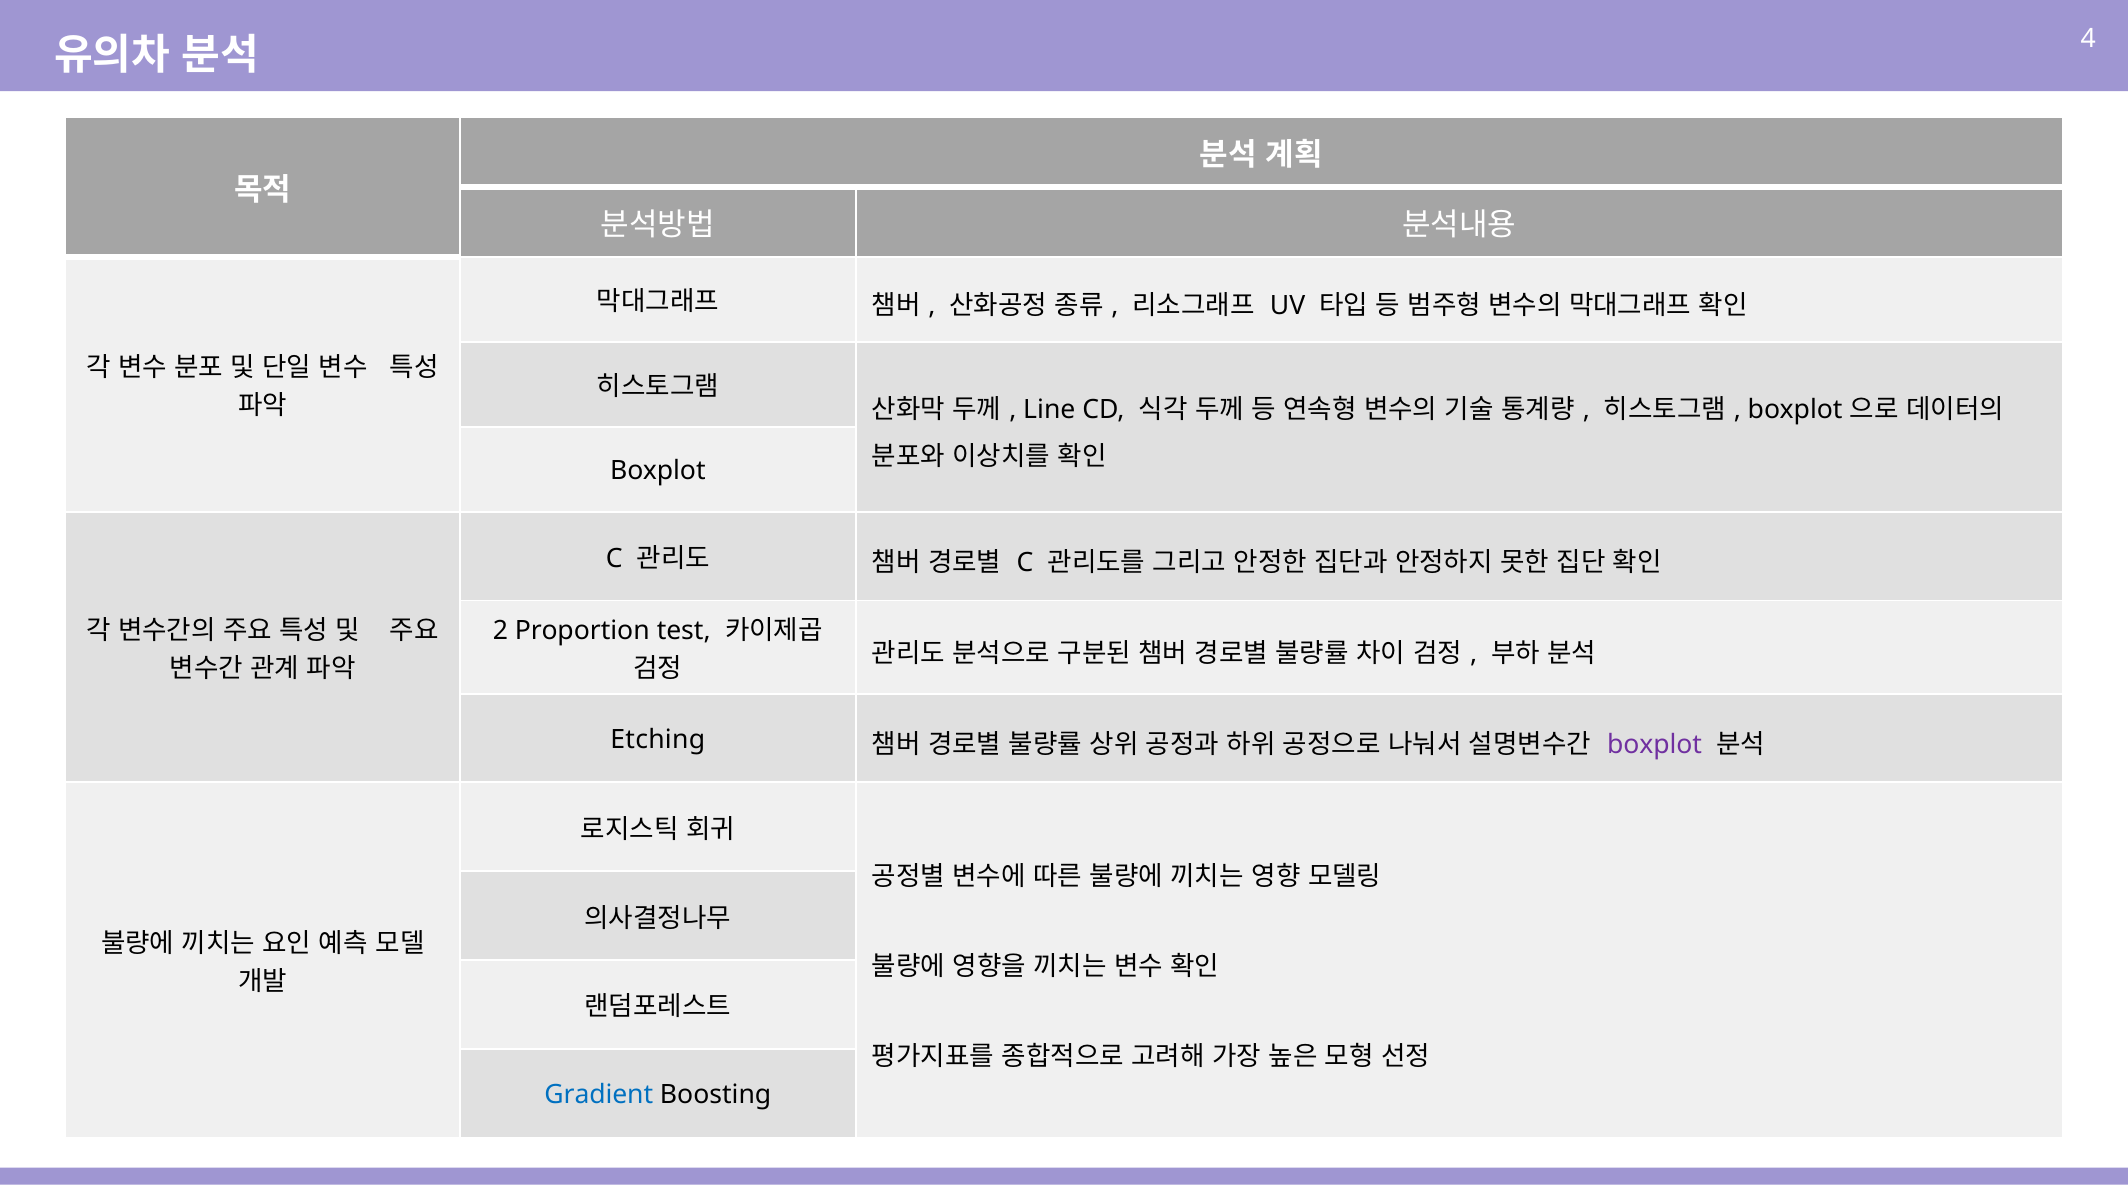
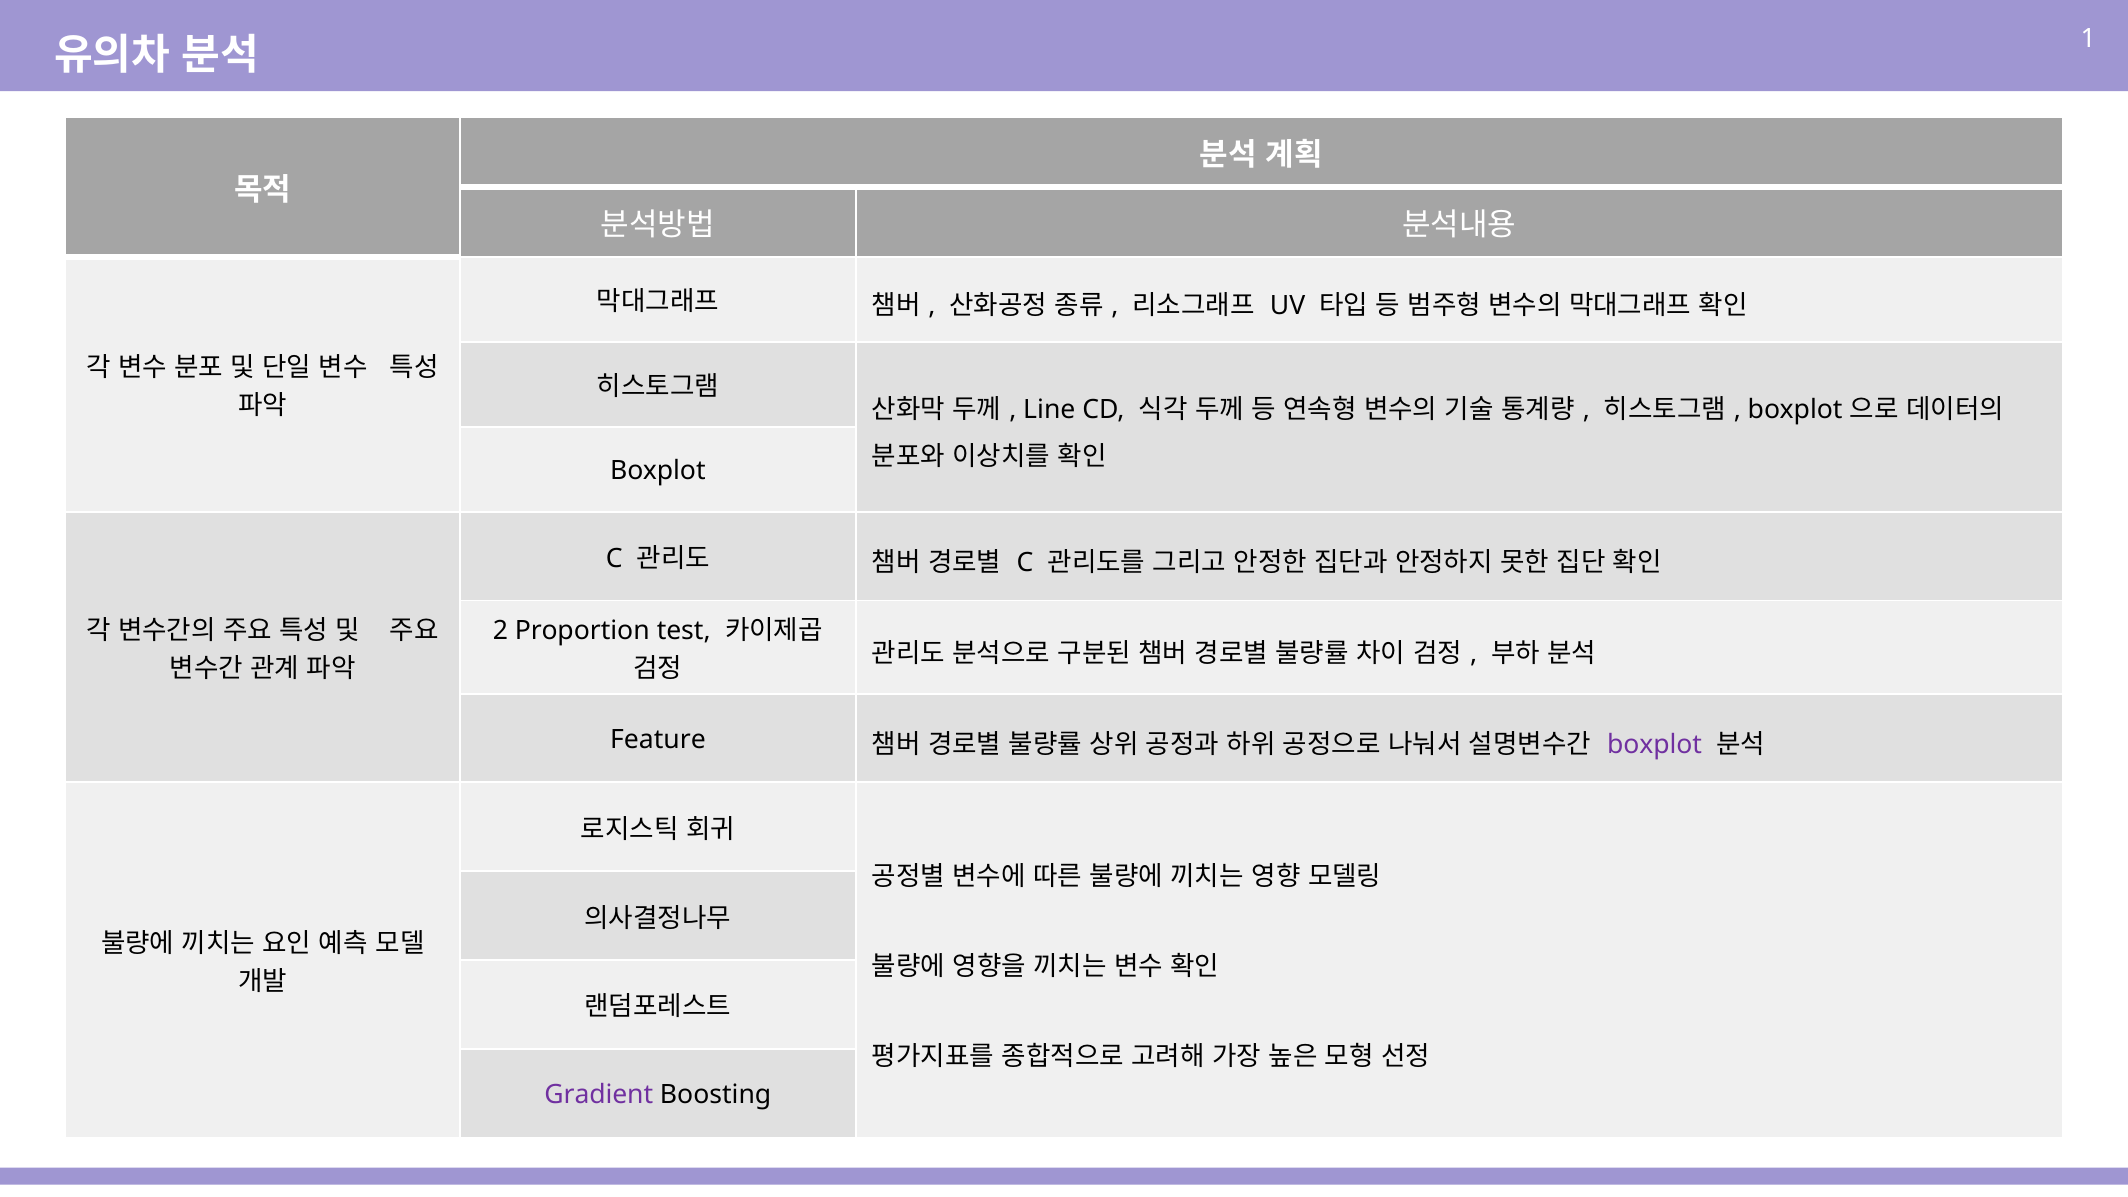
4: 4 -> 1 (2088, 39)
Etching: Etching -> Feature (658, 740)
Gradient colour: blue -> purple (599, 1095)
